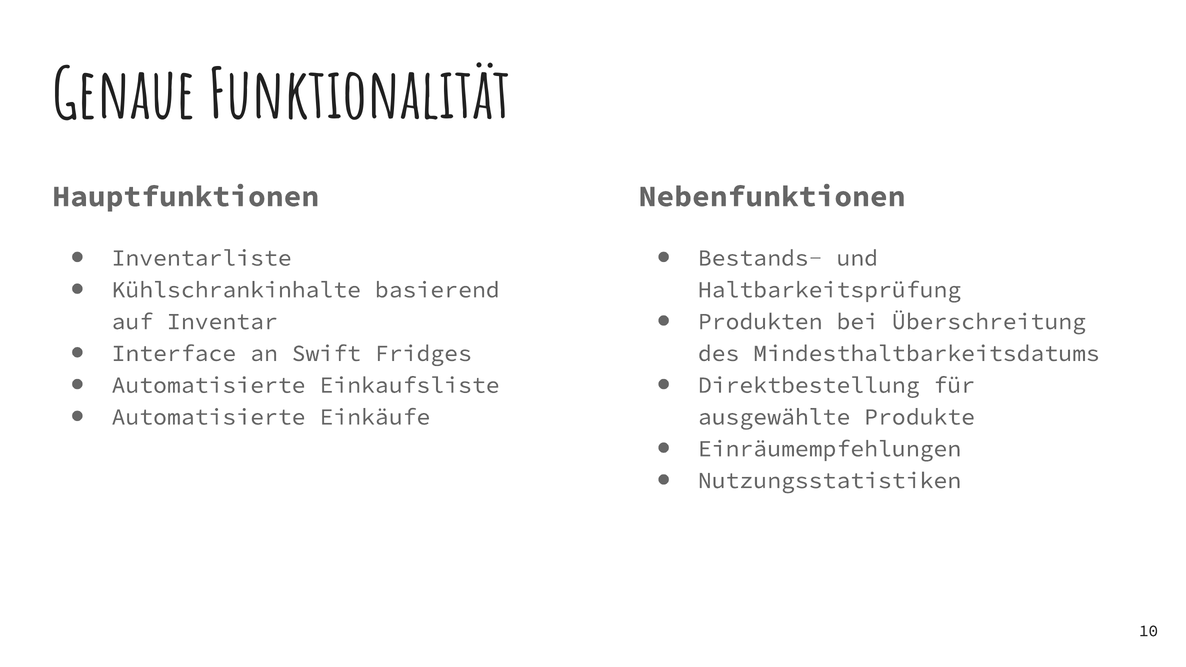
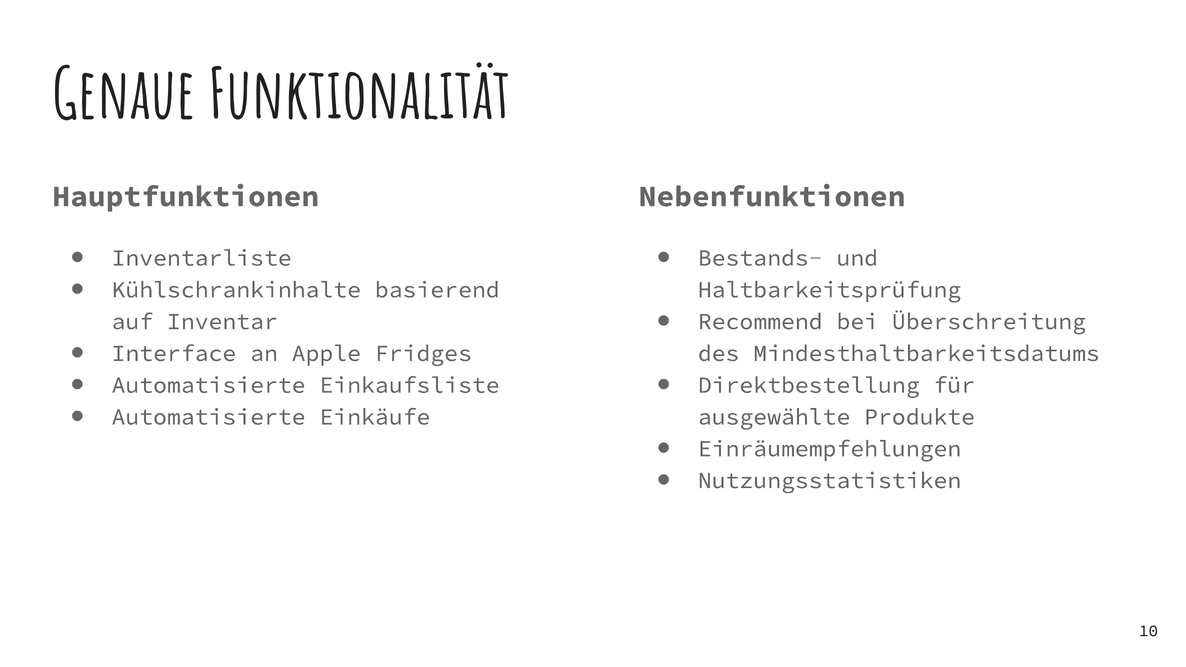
Produkten: Produkten -> Recommend (760, 322)
Swift: Swift -> Apple (326, 353)
